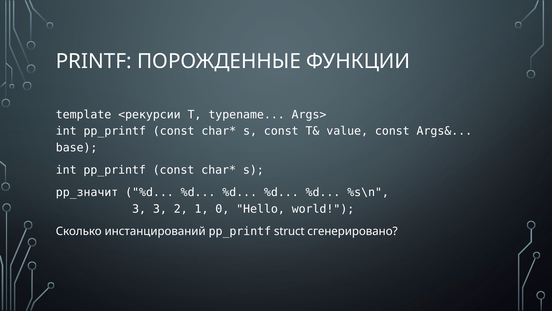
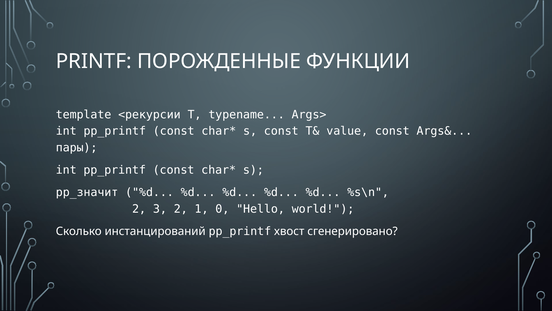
base: base -> пары (77, 148)
3: 3 -> 2 (139, 209)
struct: struct -> хвост (289, 231)
